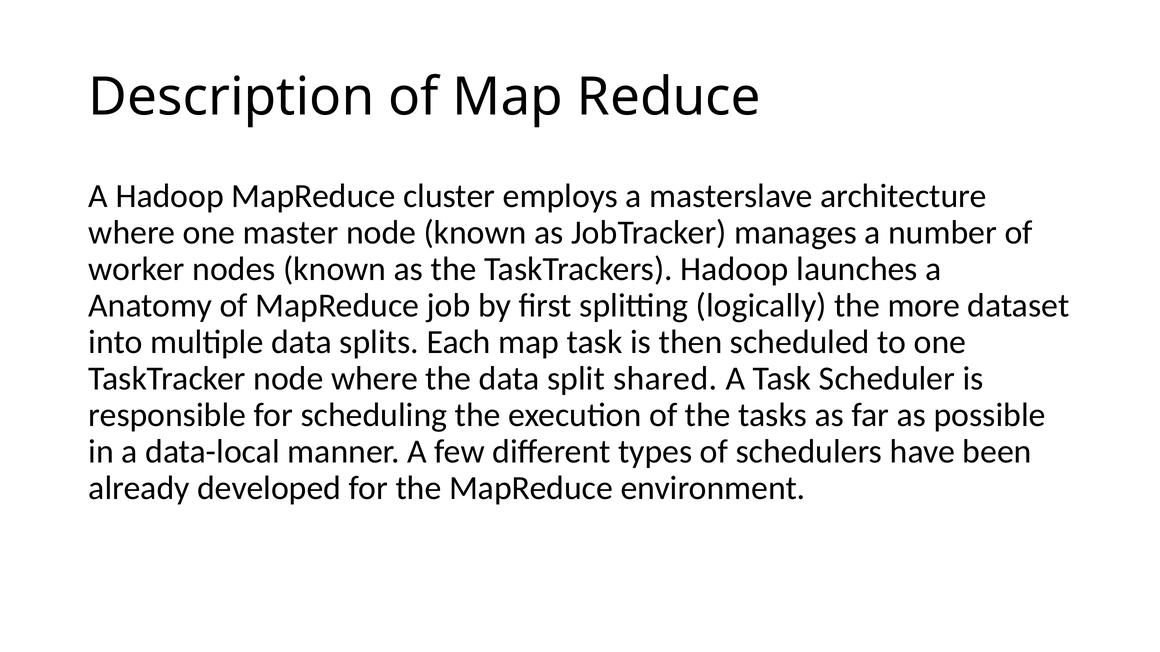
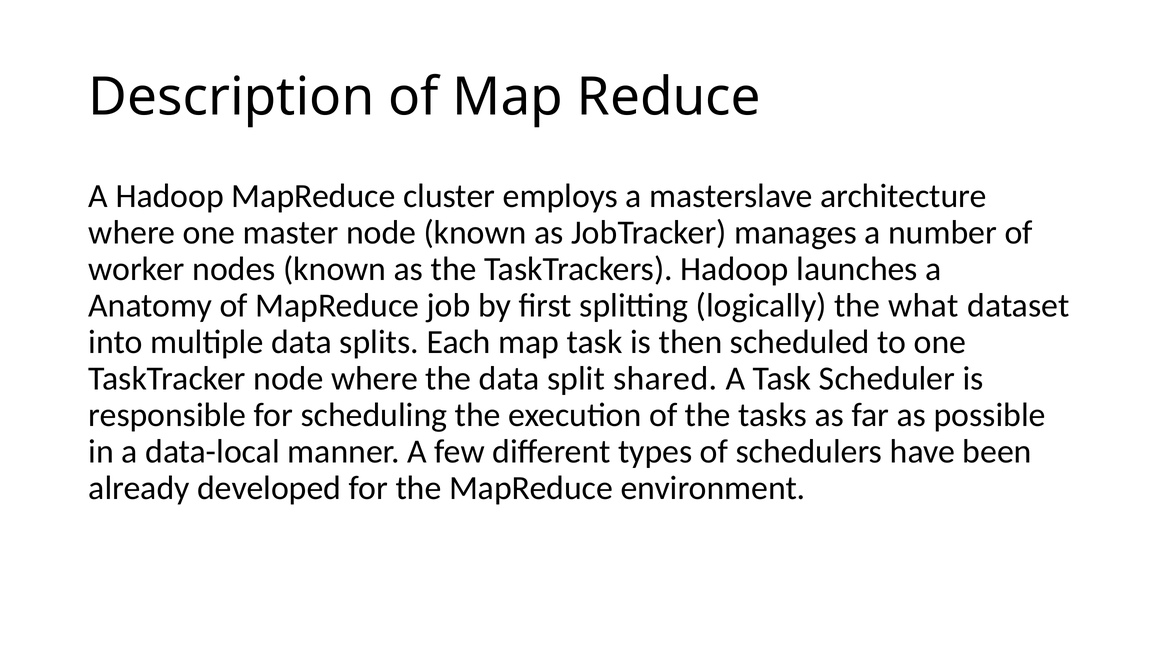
more: more -> what (924, 306)
